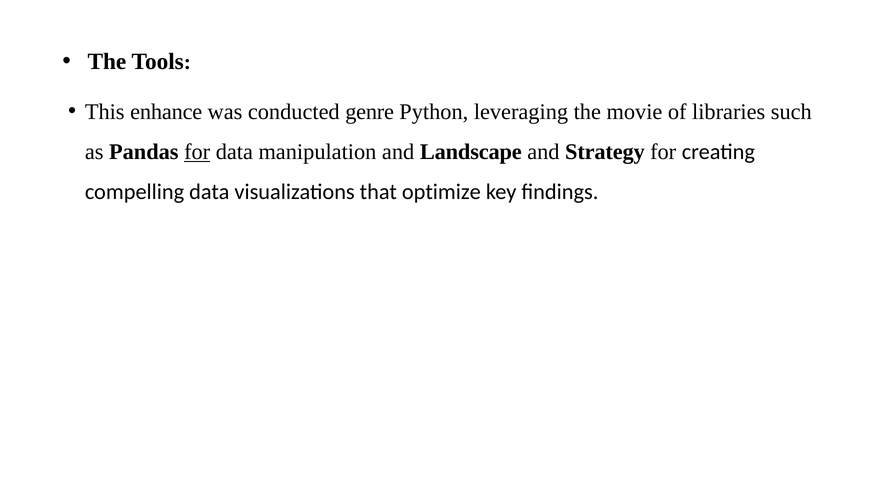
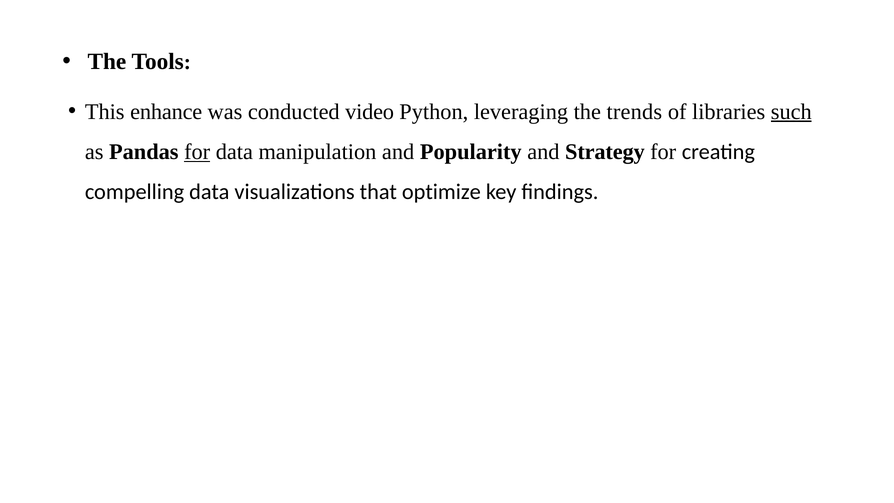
genre: genre -> video (370, 112)
movie: movie -> trends (634, 112)
such underline: none -> present (791, 112)
Landscape: Landscape -> Popularity (471, 152)
